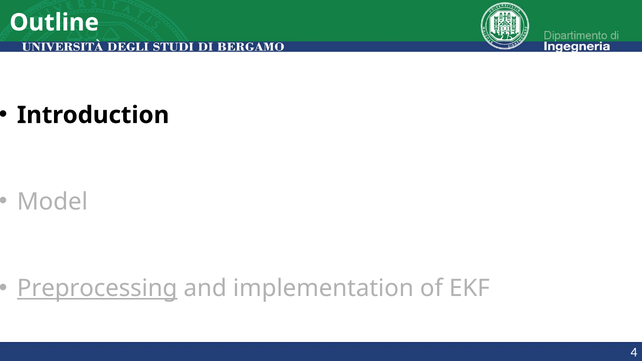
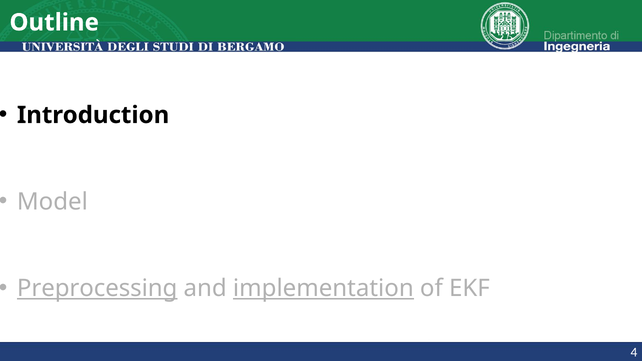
implementation underline: none -> present (323, 288)
